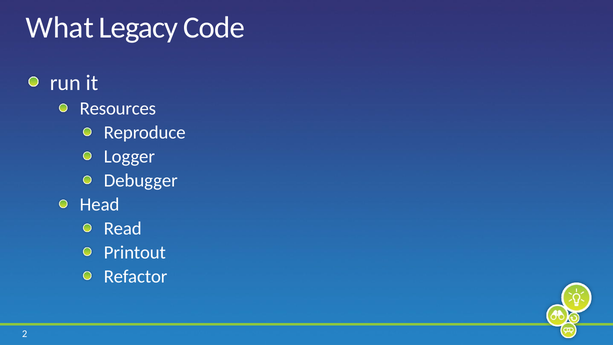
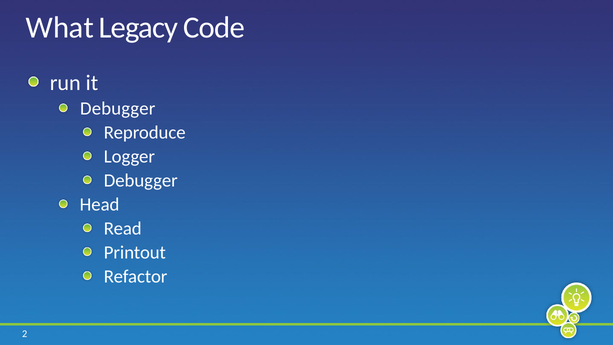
Resources: Resources -> Debugger (118, 109)
